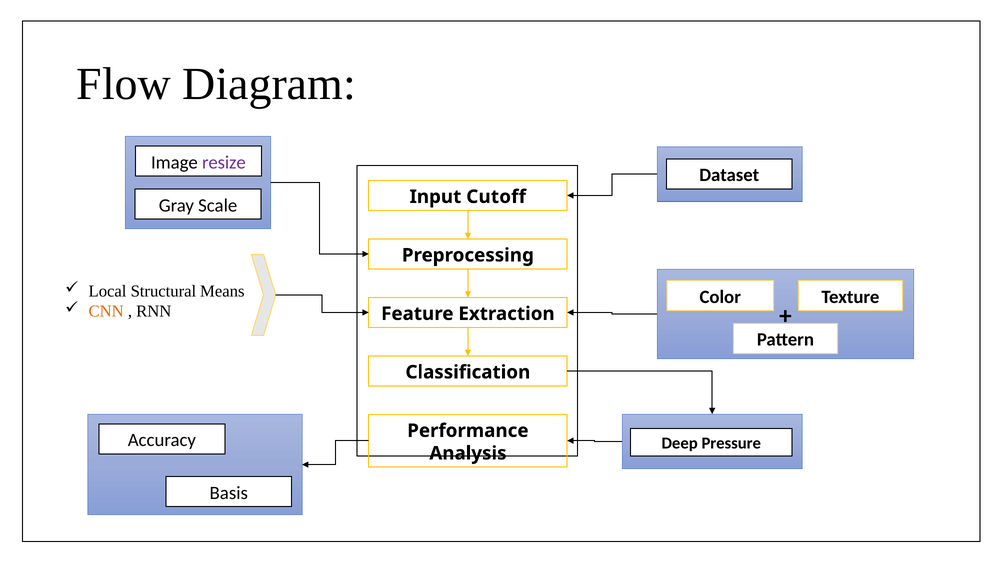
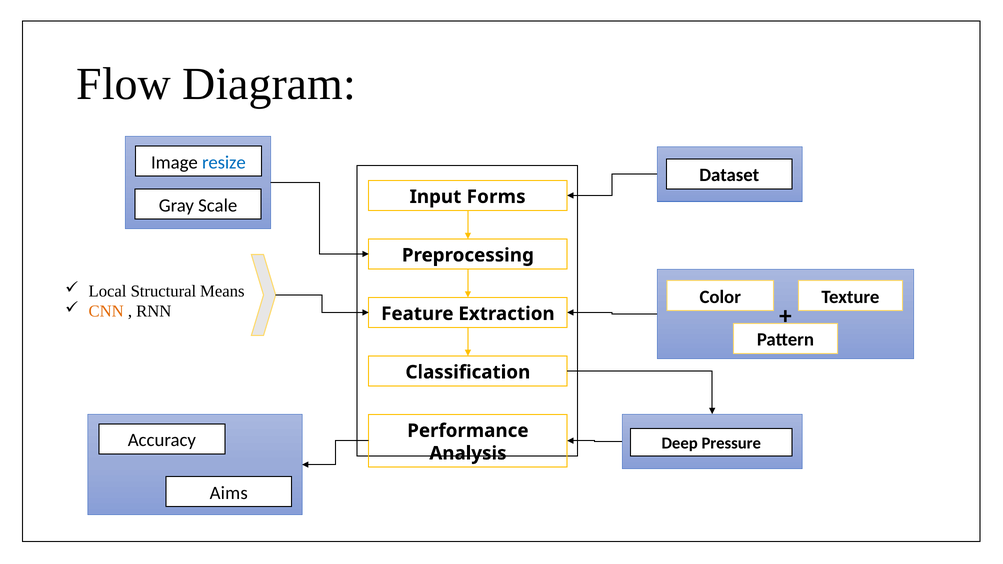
resize colour: purple -> blue (224, 162)
Cutoff: Cutoff -> Forms (496, 197)
Basis: Basis -> Aims (229, 493)
